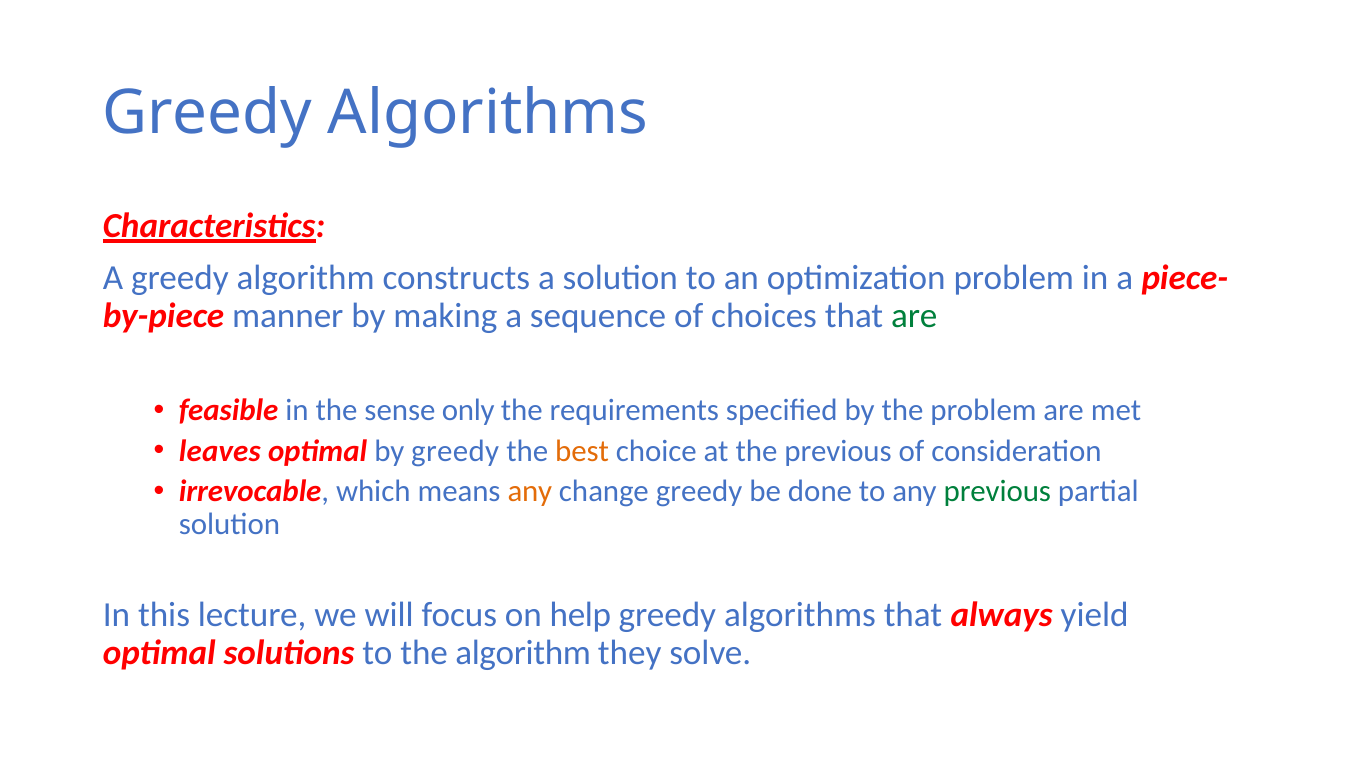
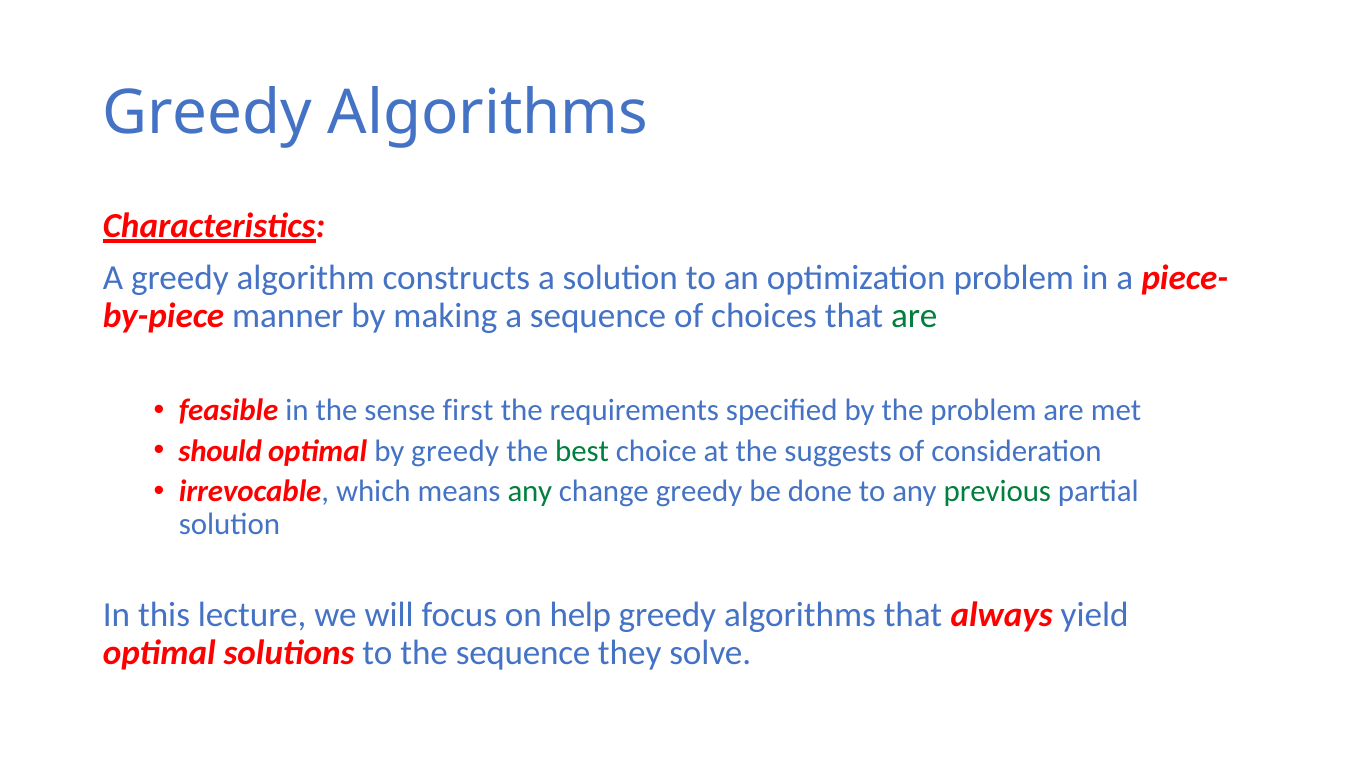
only: only -> first (468, 411)
leaves: leaves -> should (220, 451)
best colour: orange -> green (582, 451)
the previous: previous -> suggests (838, 451)
any colour: orange -> green (530, 491)
the algorithm: algorithm -> sequence (523, 653)
